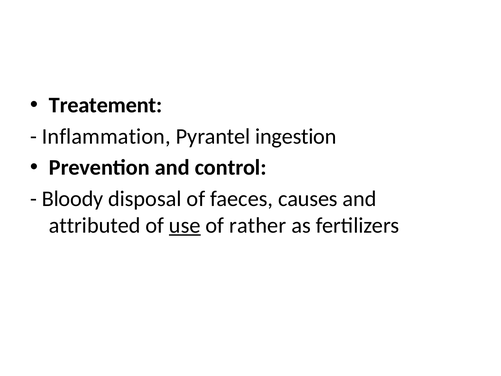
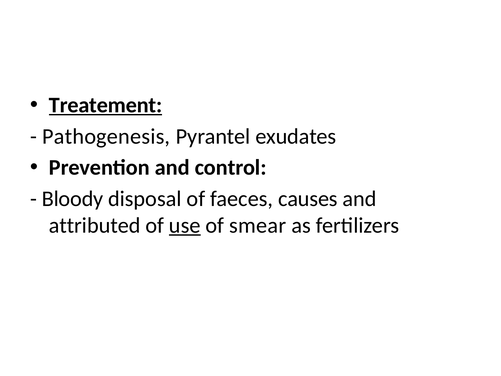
Treatement underline: none -> present (106, 105)
Inflammation: Inflammation -> Pathogenesis (106, 136)
ingestion: ingestion -> exudates (296, 136)
rather: rather -> smear (258, 225)
